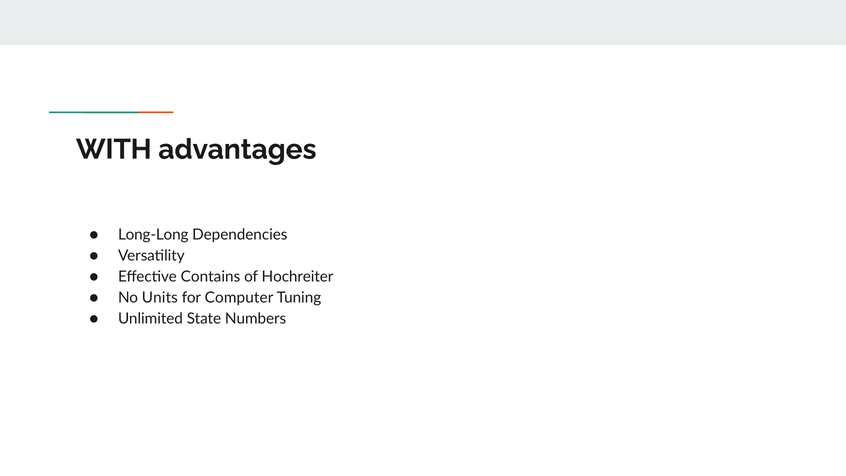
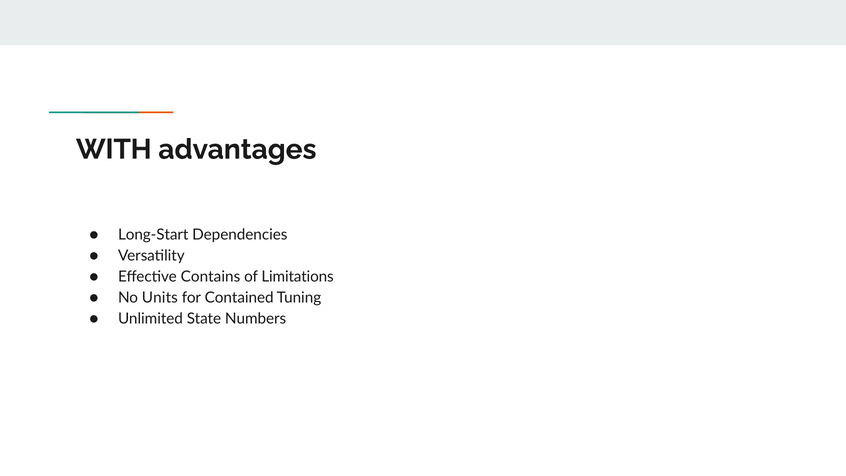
Long-Long: Long-Long -> Long-Start (153, 235)
Hochreiter: Hochreiter -> Limitations (298, 277)
Computer: Computer -> Contained (239, 298)
